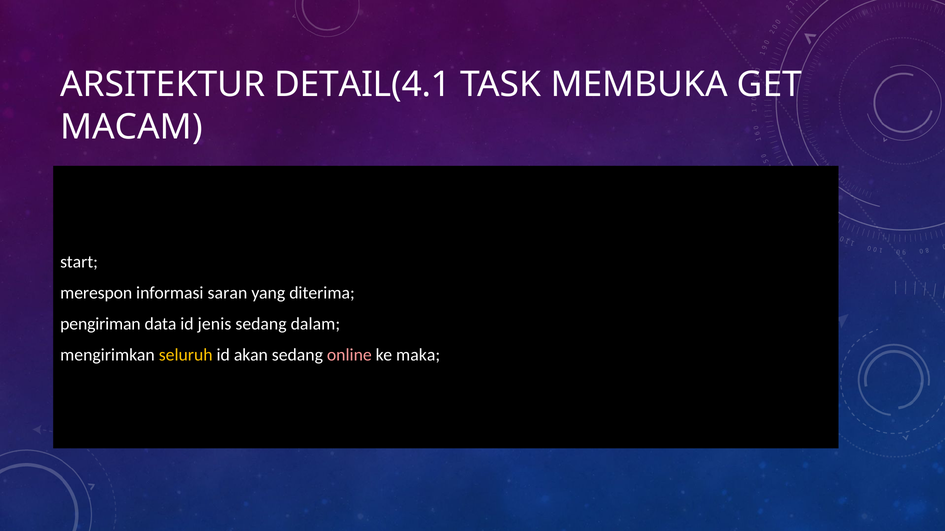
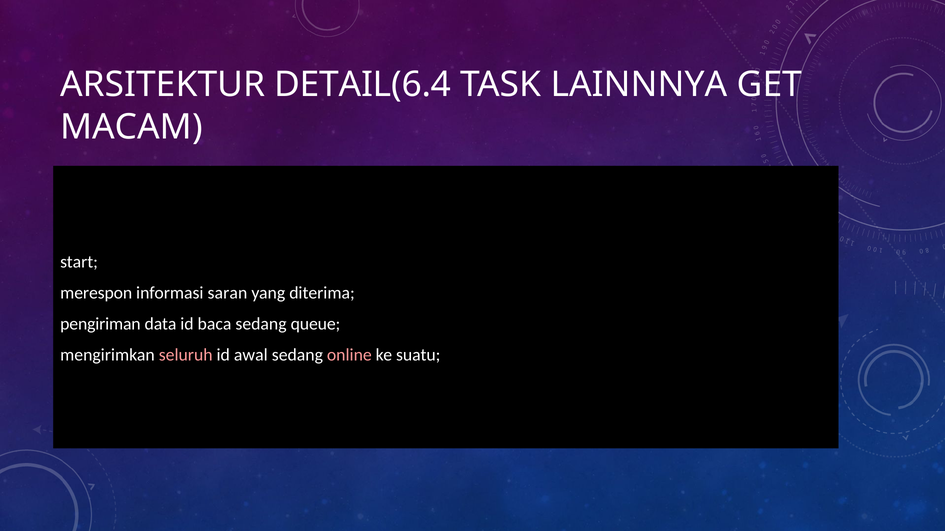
DETAIL(4.1: DETAIL(4.1 -> DETAIL(6.4 (363, 85)
MEMBUKA: MEMBUKA -> LAINNNYA (639, 85)
jenis: jenis -> baca (215, 324)
dalam: dalam -> queue (315, 324)
seluruh colour: yellow -> pink (186, 355)
akan: akan -> awal (251, 355)
maka: maka -> suatu (418, 355)
